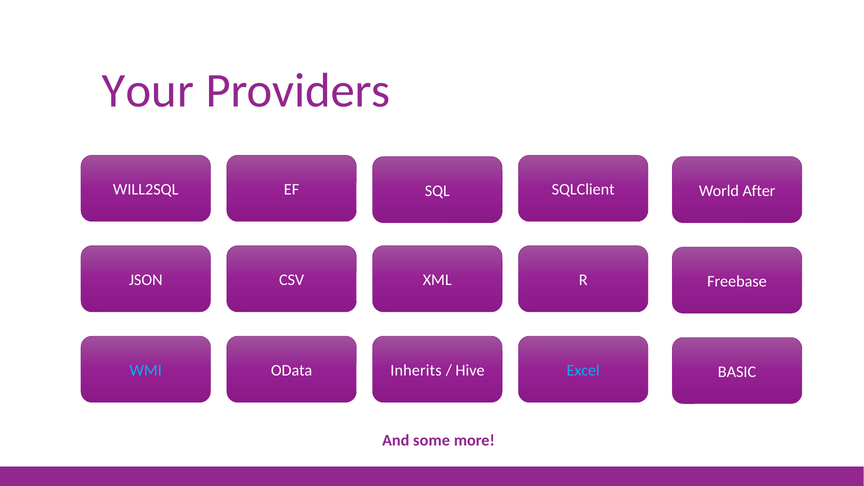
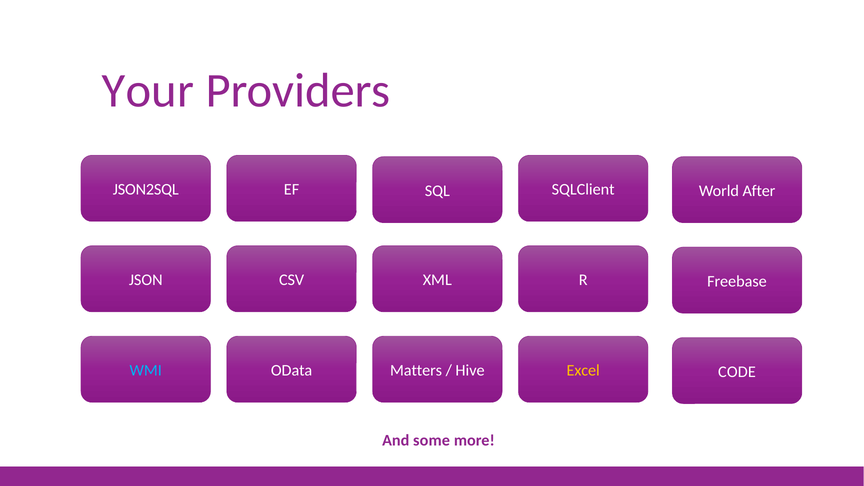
WILL2SQL: WILL2SQL -> JSON2SQL (146, 189)
Inherits: Inherits -> Matters (416, 370)
Excel colour: light blue -> yellow (583, 370)
BASIC: BASIC -> CODE (737, 372)
